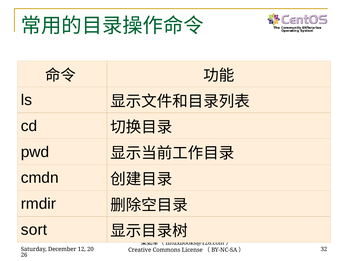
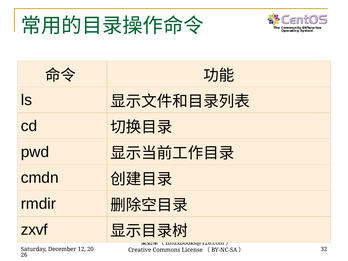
sort: sort -> zxvf (34, 230)
